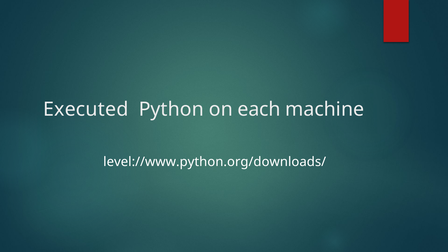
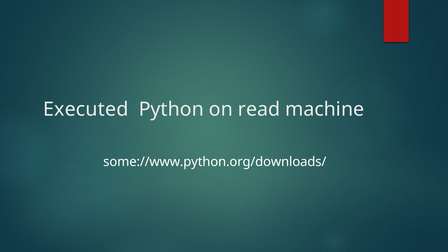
each: each -> read (259, 109)
level://www.python.org/downloads/: level://www.python.org/downloads/ -> some://www.python.org/downloads/ (215, 162)
